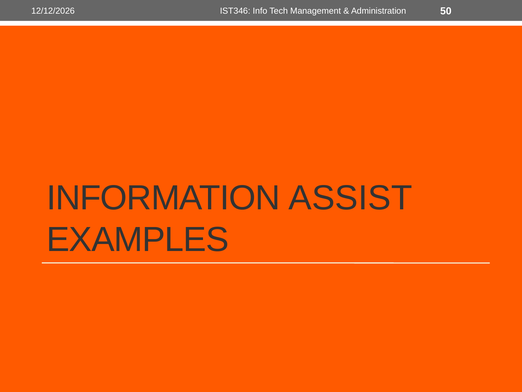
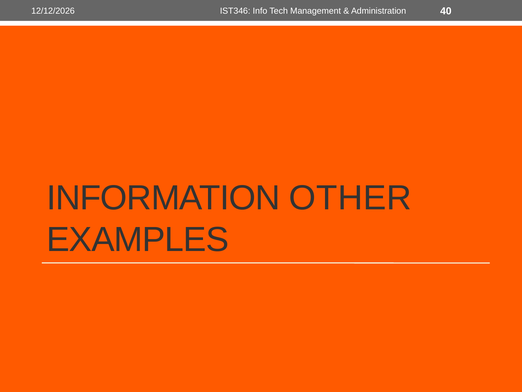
50: 50 -> 40 (446, 11)
ASSIST: ASSIST -> OTHER (350, 198)
